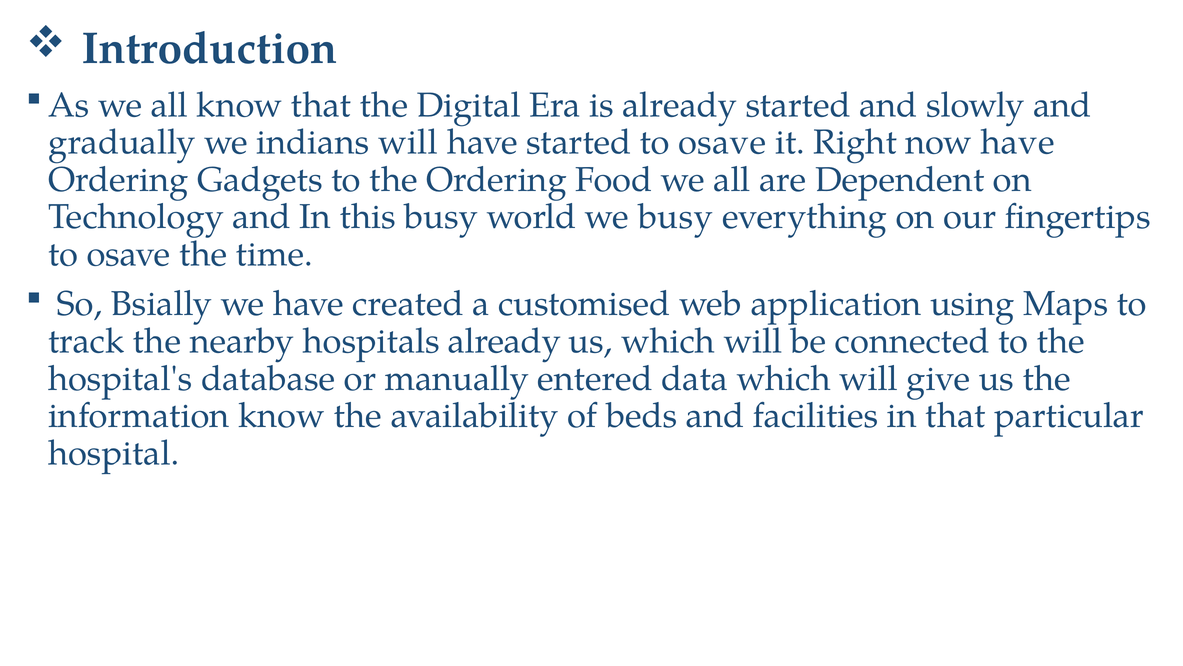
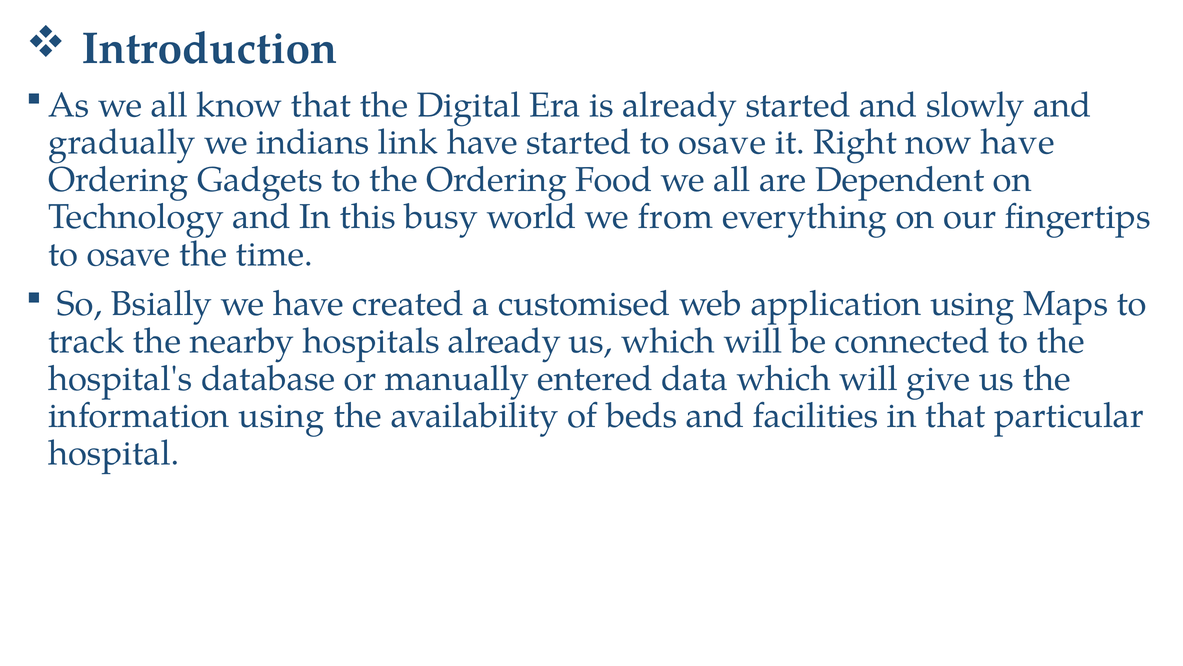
indians will: will -> link (408, 142)
we busy: busy -> from (675, 217)
information know: know -> using (281, 416)
